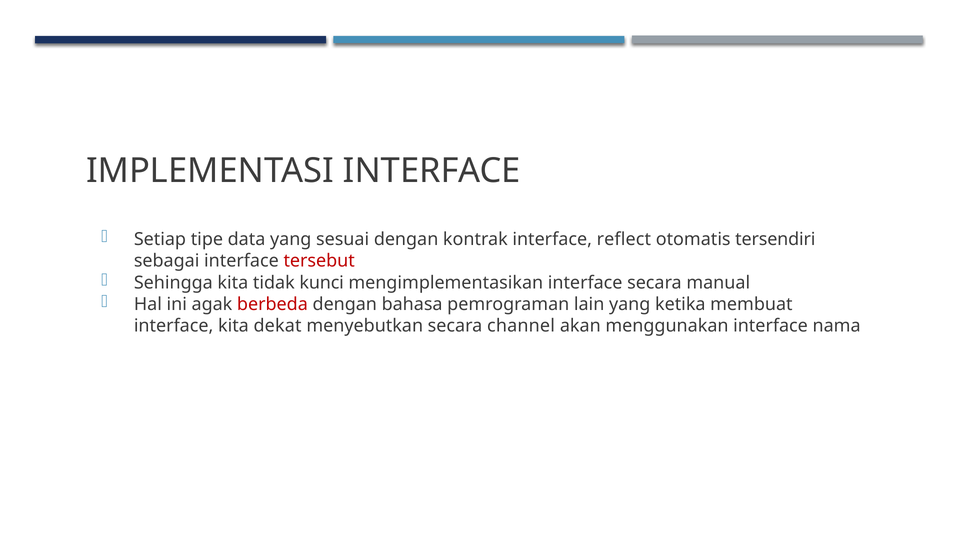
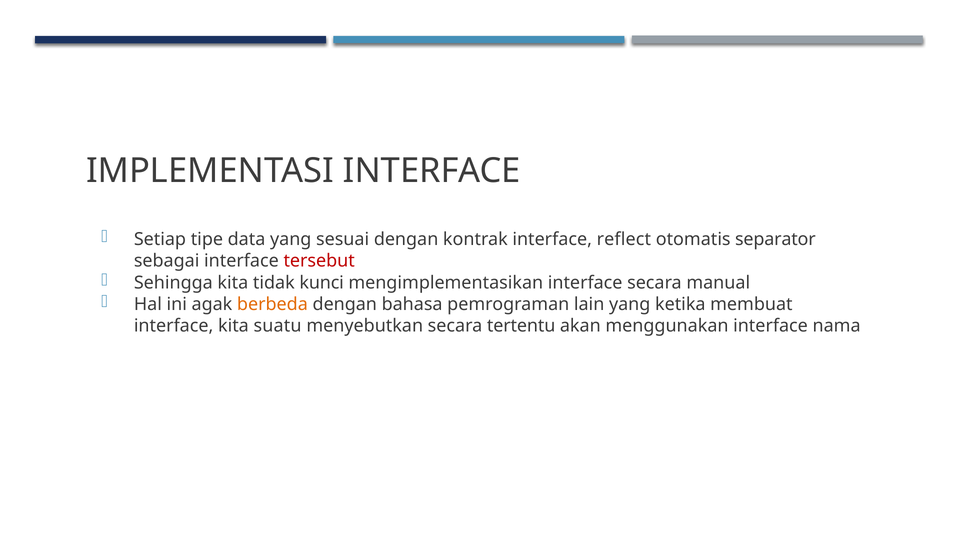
tersendiri: tersendiri -> separator (775, 239)
berbeda colour: red -> orange (272, 304)
dekat: dekat -> suatu (278, 326)
channel: channel -> tertentu (521, 326)
